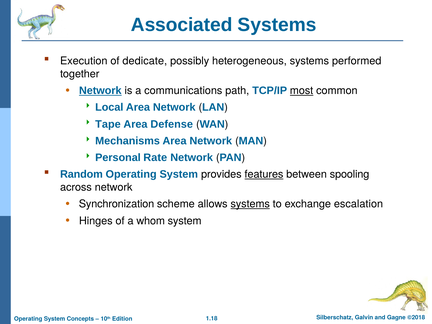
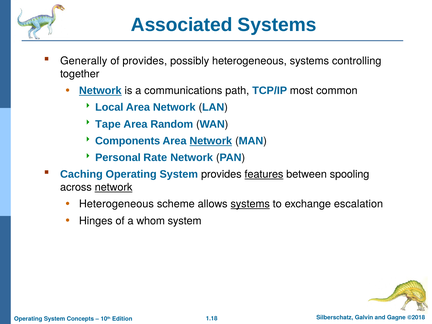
Execution: Execution -> Generally (84, 61)
of dedicate: dedicate -> provides (145, 61)
performed: performed -> controlling (357, 61)
most underline: present -> none (302, 91)
Defense: Defense -> Random (172, 124)
Mechanisms: Mechanisms -> Components (128, 141)
Network underline: none -> present (211, 141)
Random: Random -> Caching (81, 174)
network underline: none -> present (114, 187)
Synchronization: Synchronization -> Heterogeneous (116, 204)
